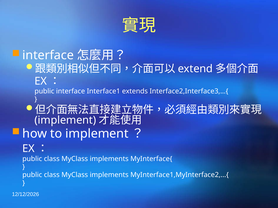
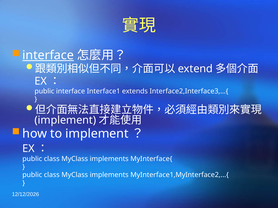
interface underline: none -> present (48, 55)
